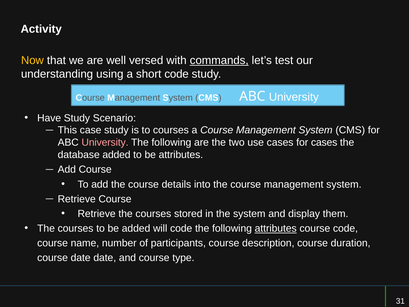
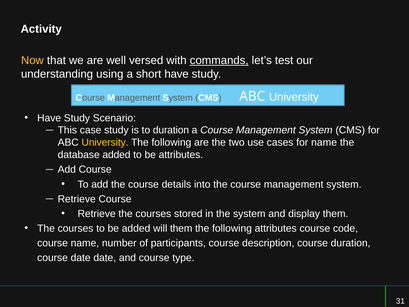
short code: code -> have (177, 74)
to courses: courses -> duration (171, 130)
University colour: pink -> yellow (105, 142)
for cases: cases -> name (324, 142)
will code: code -> them (181, 228)
attributes underline: present -> none (276, 228)
